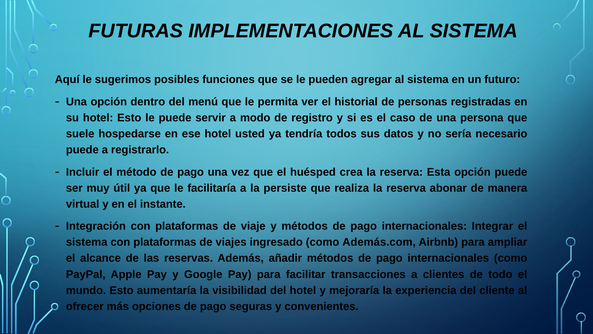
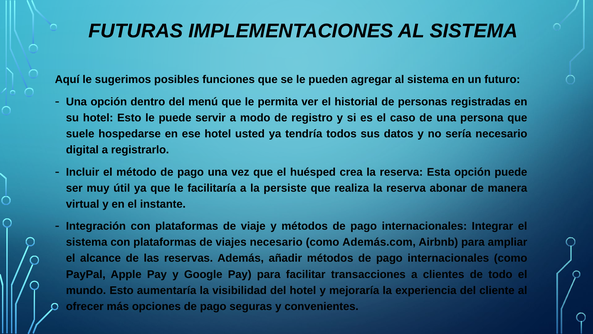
puede: puede -> digital (82, 150)
viajes ingresado: ingresado -> necesario (276, 242)
